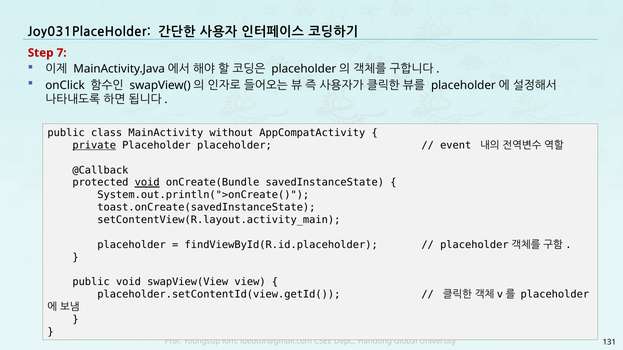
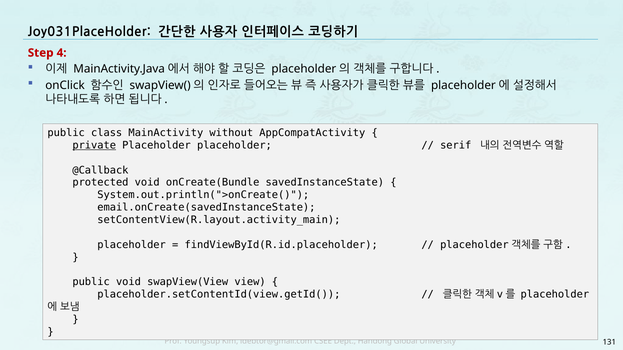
7: 7 -> 4 (62, 53)
event: event -> serif (456, 145)
void underline: present -> none (147, 183)
toast.onCreate(savedInstanceState: toast.onCreate(savedInstanceState -> email.onCreate(savedInstanceState (206, 208)
